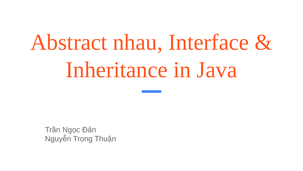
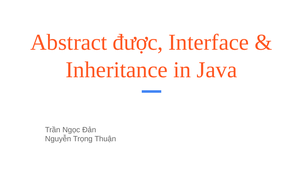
nhau: nhau -> được (138, 42)
